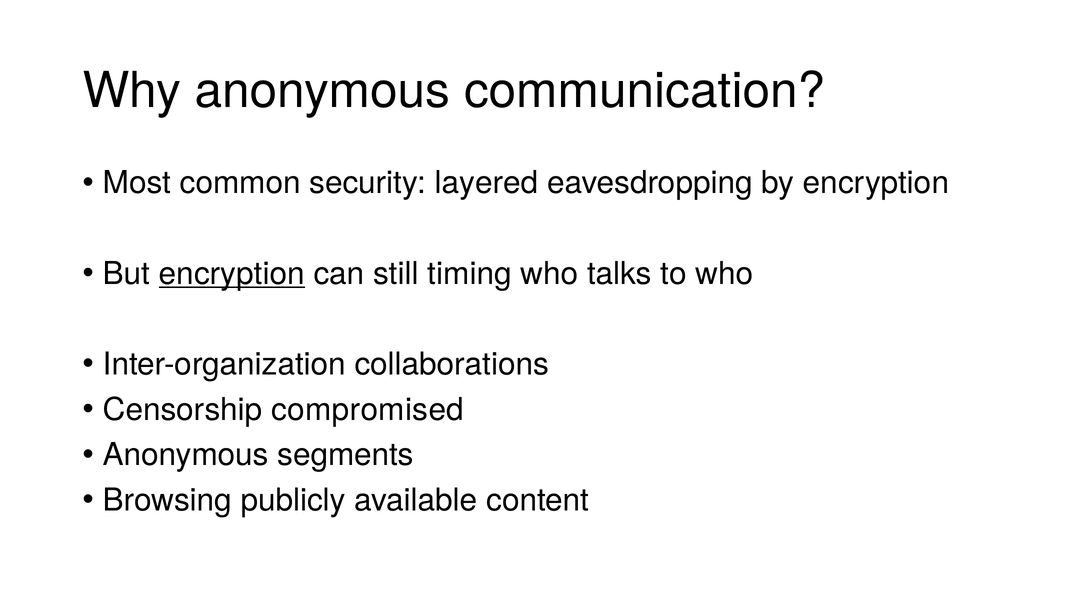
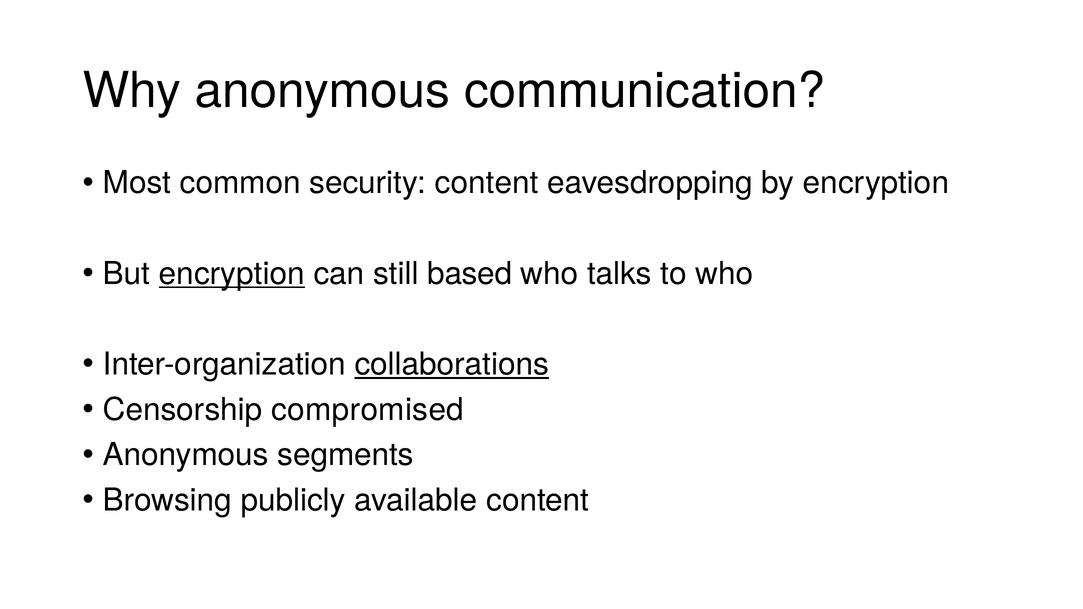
security layered: layered -> content (487, 183)
timing: timing -> based (470, 274)
collaborations underline: none -> present (452, 364)
